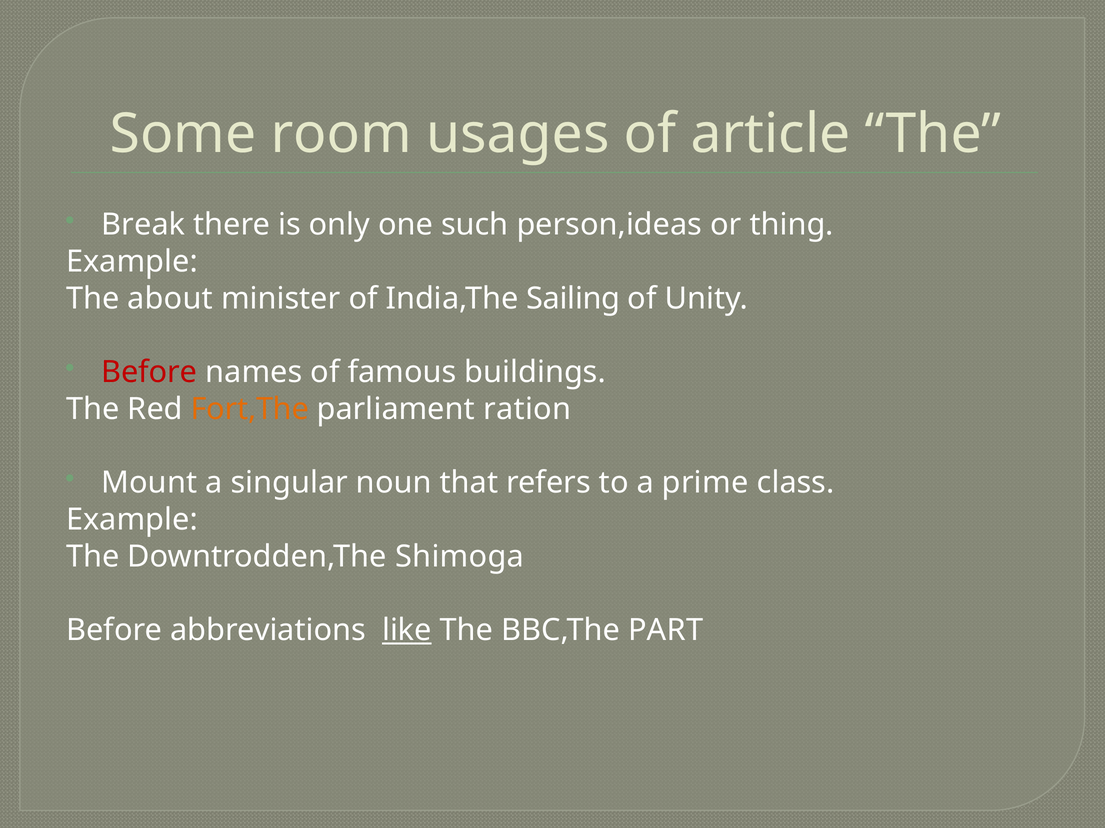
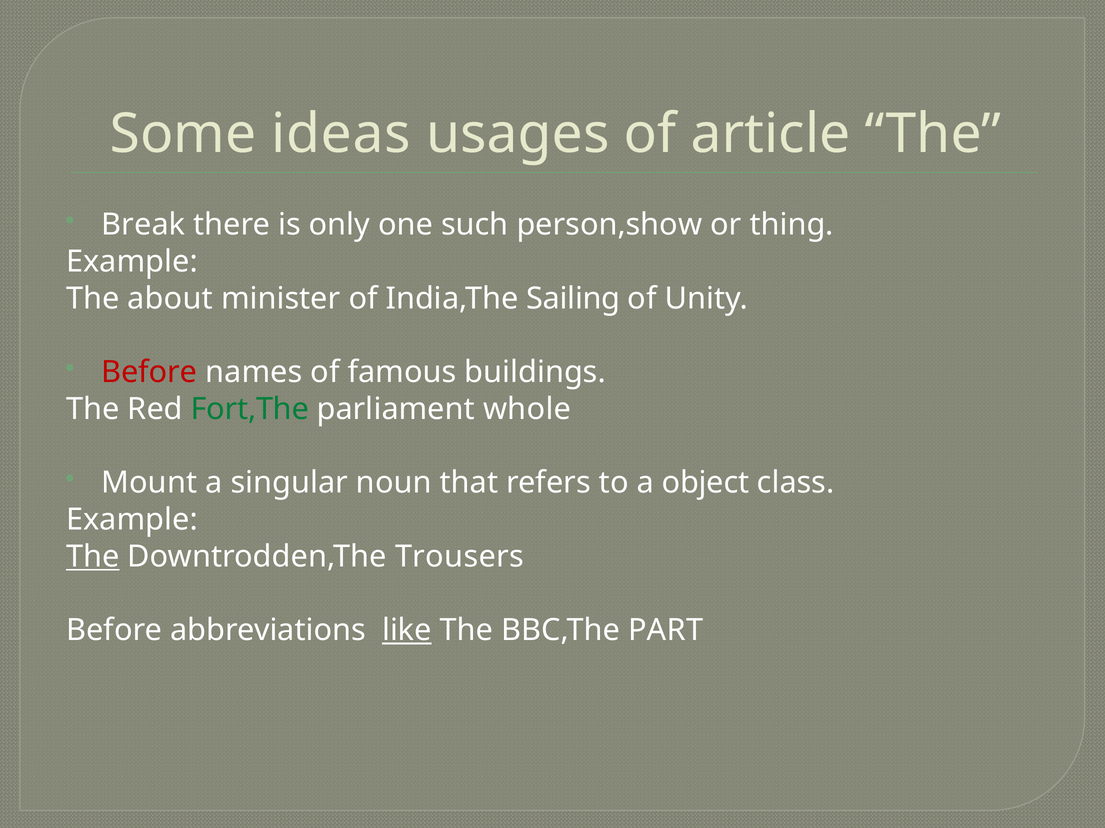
room: room -> ideas (341, 134)
person,ideas: person,ideas -> person,show (609, 225)
Fort,The colour: orange -> green (250, 409)
ration: ration -> whole (527, 409)
prime: prime -> object (705, 483)
The underline: none -> present (93, 557)
Shimoga: Shimoga -> Trousers (460, 557)
